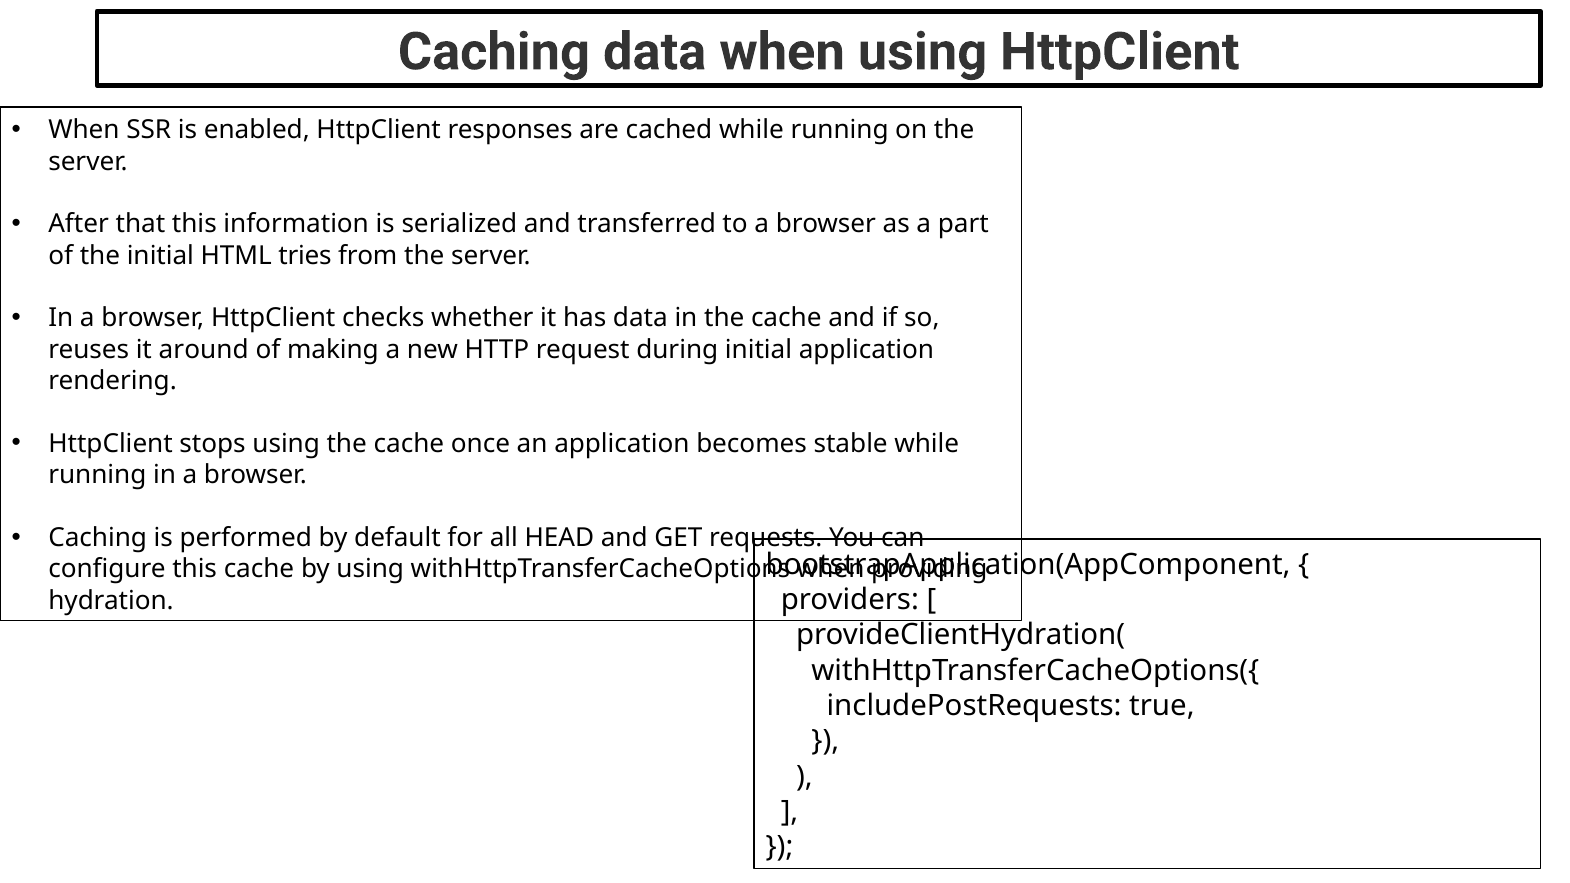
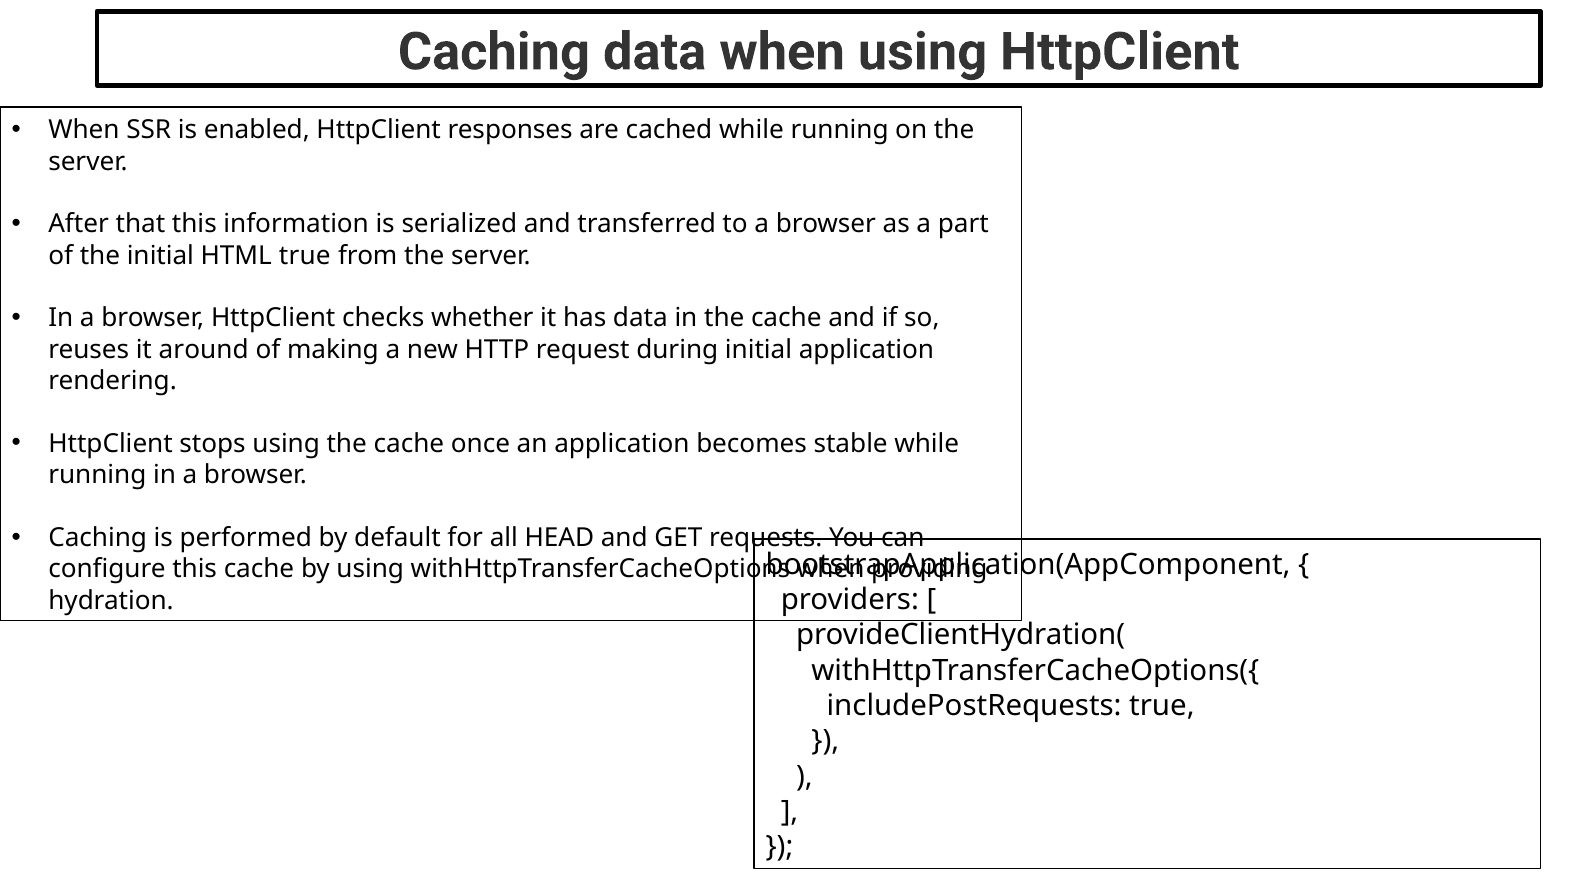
HTML tries: tries -> true (305, 256)
